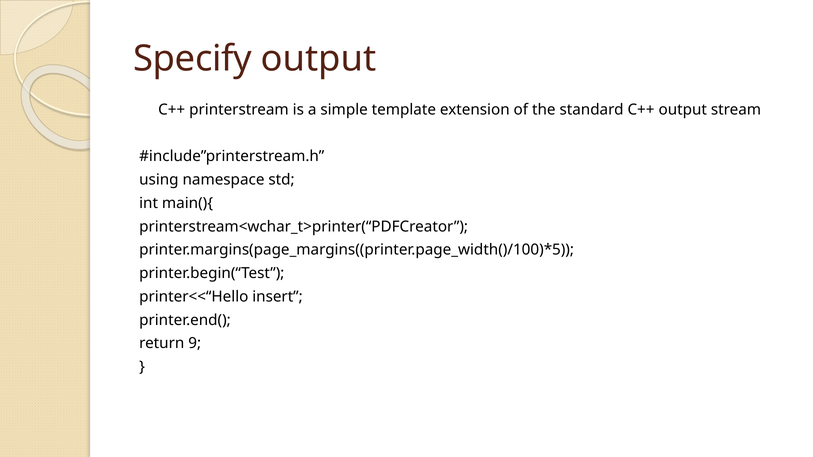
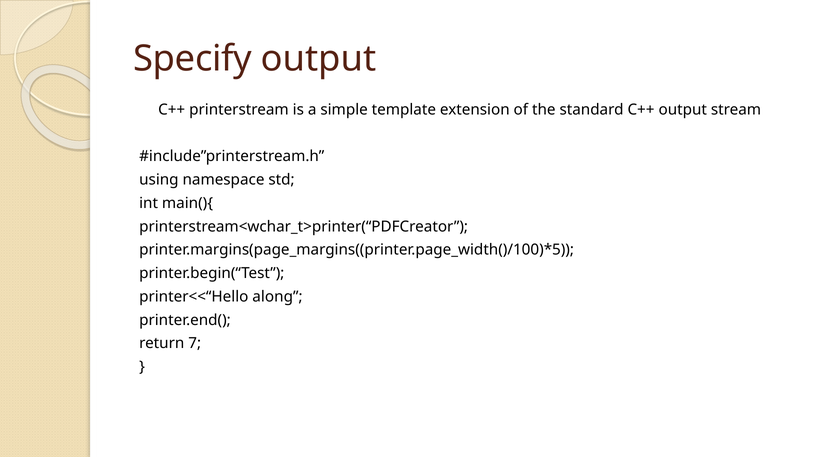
insert: insert -> along (278, 297)
9: 9 -> 7 (195, 344)
